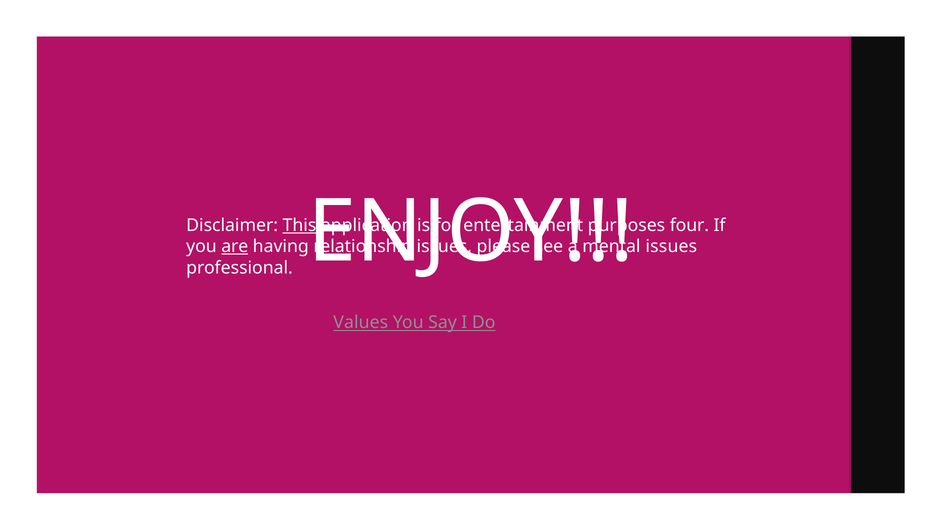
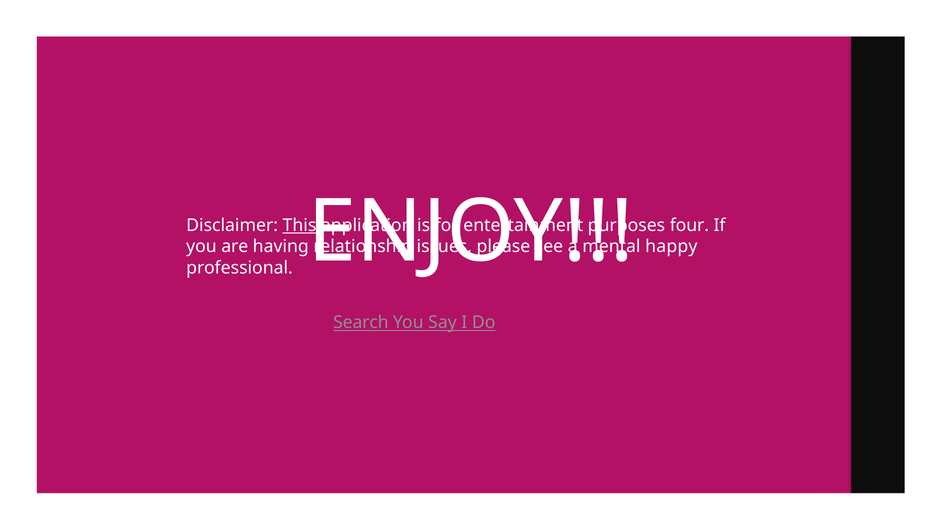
are underline: present -> none (235, 246)
issues: issues -> happy (671, 246)
Values: Values -> Search (361, 322)
